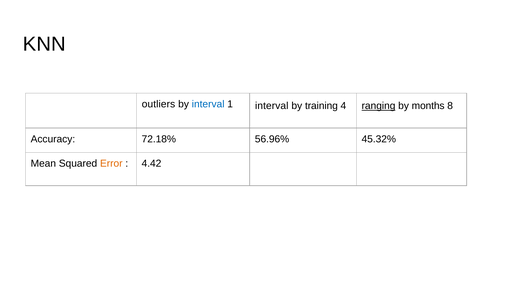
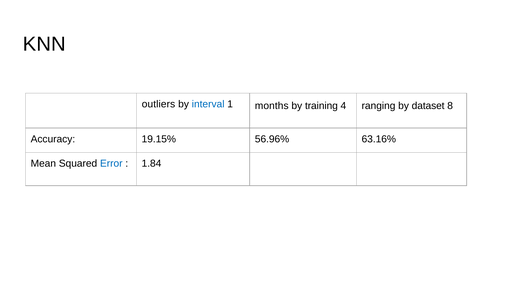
1 interval: interval -> months (272, 106)
ranging underline: present -> none (379, 106)
months: months -> dataset (428, 106)
72.18%: 72.18% -> 19.15% (159, 139)
45.32%: 45.32% -> 63.16% (379, 139)
Error colour: orange -> blue (111, 164)
4.42: 4.42 -> 1.84 (151, 164)
